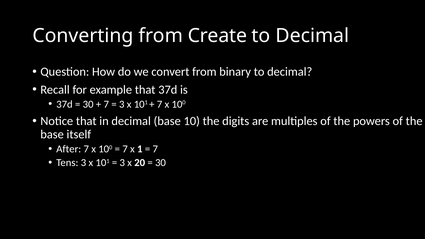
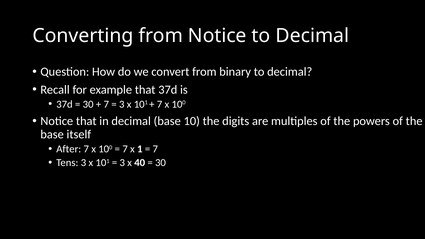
from Create: Create -> Notice (217, 36)
20: 20 -> 40 (140, 163)
